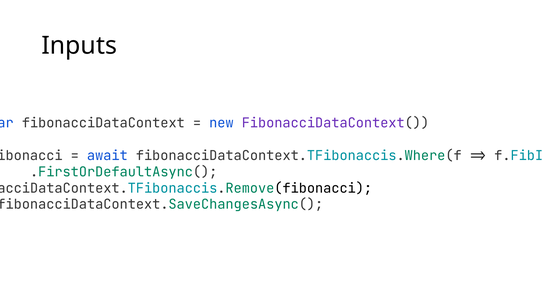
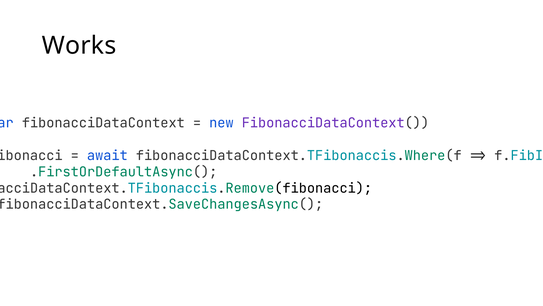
Inputs: Inputs -> Works (79, 46)
